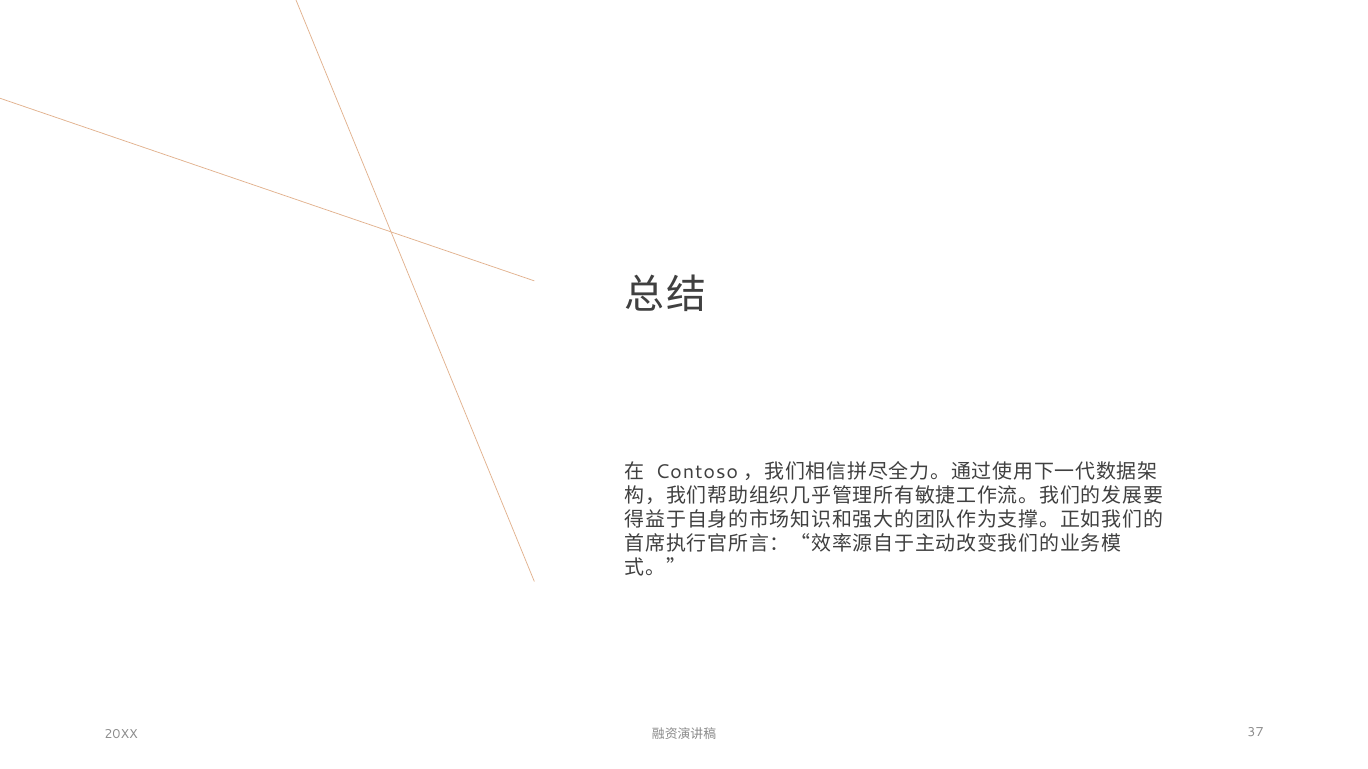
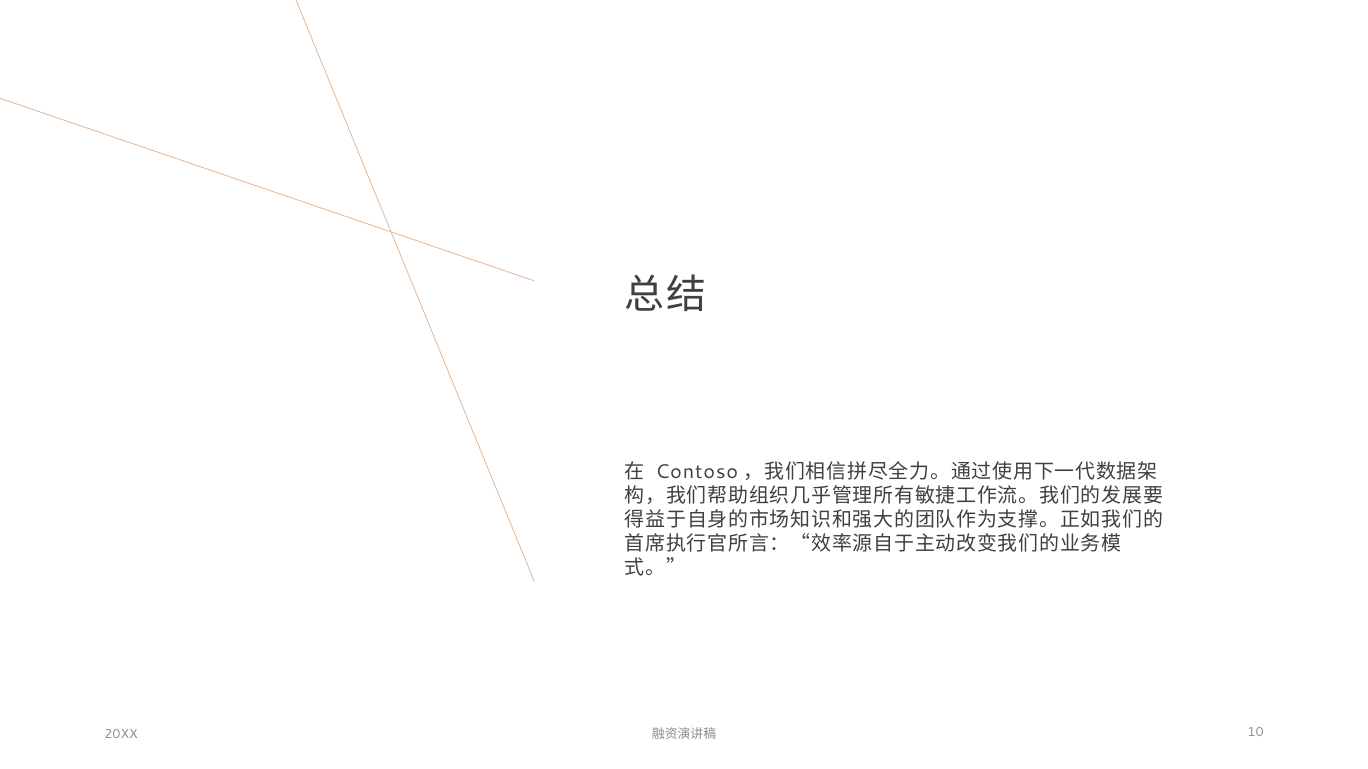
37: 37 -> 10 (1256, 733)
